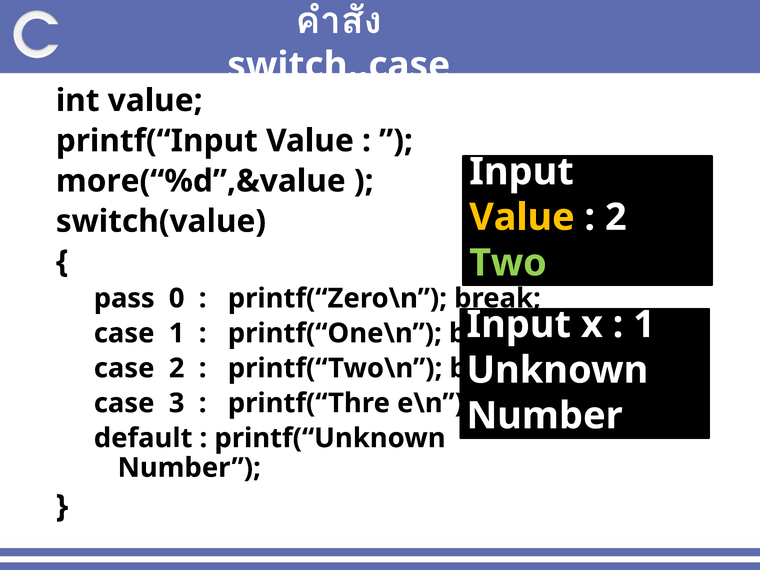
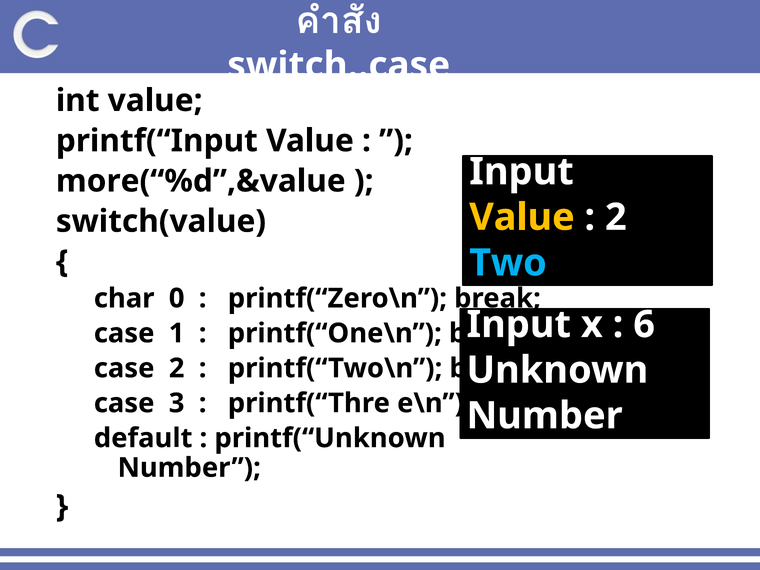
Two colour: light green -> light blue (508, 263)
pass: pass -> char (124, 298)
1: 1 -> 6 (644, 325)
